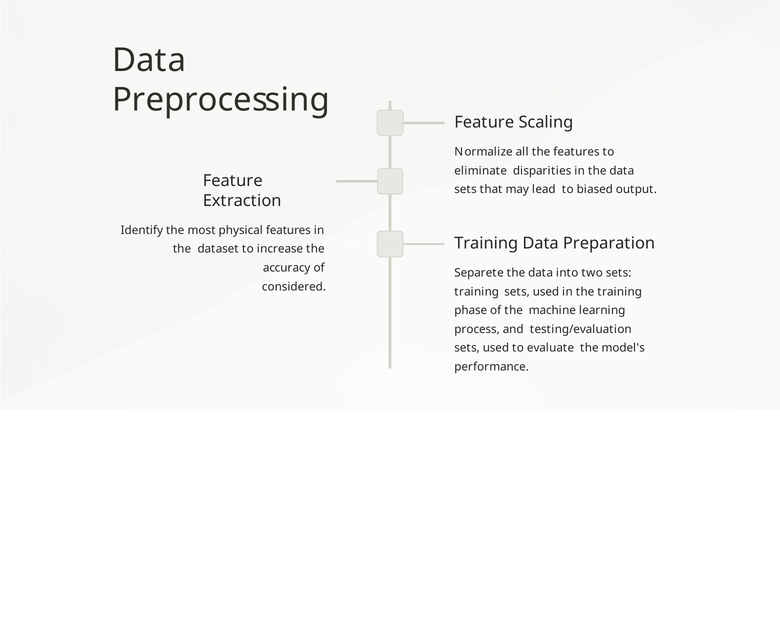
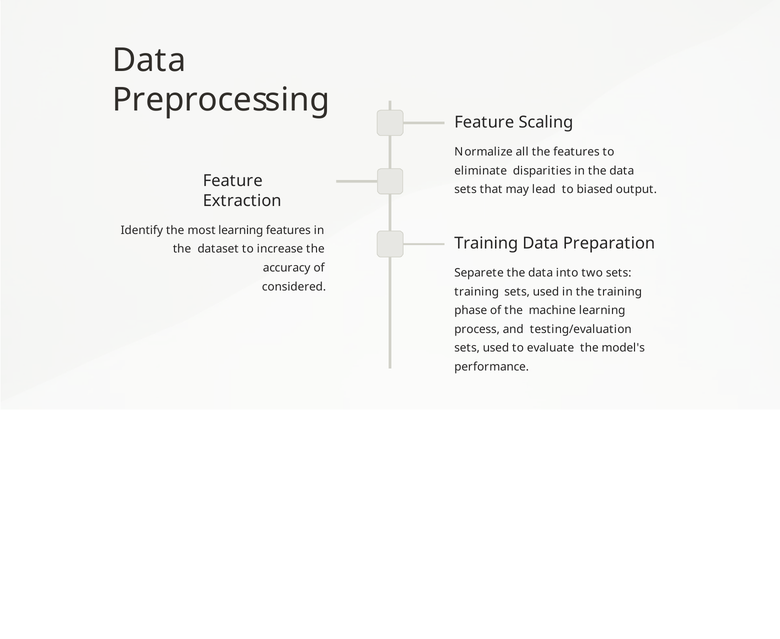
most physical: physical -> learning (241, 230)
